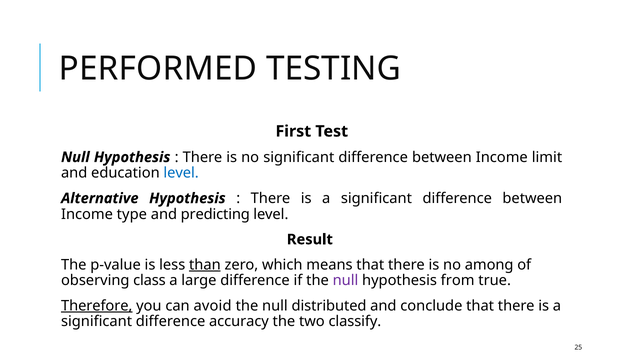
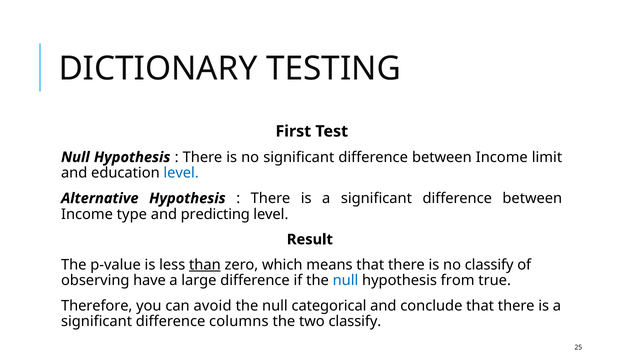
PERFORMED: PERFORMED -> DICTIONARY (158, 69)
no among: among -> classify (489, 264)
class: class -> have (149, 280)
null colour: purple -> blue (345, 280)
Therefore underline: present -> none (97, 305)
distributed: distributed -> categorical (329, 305)
accuracy: accuracy -> columns (239, 321)
